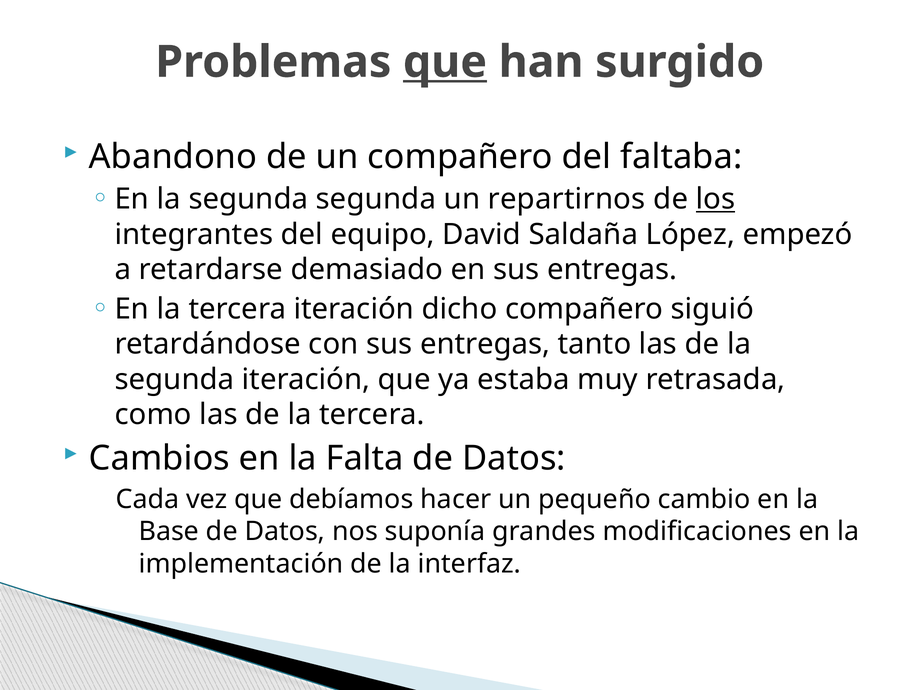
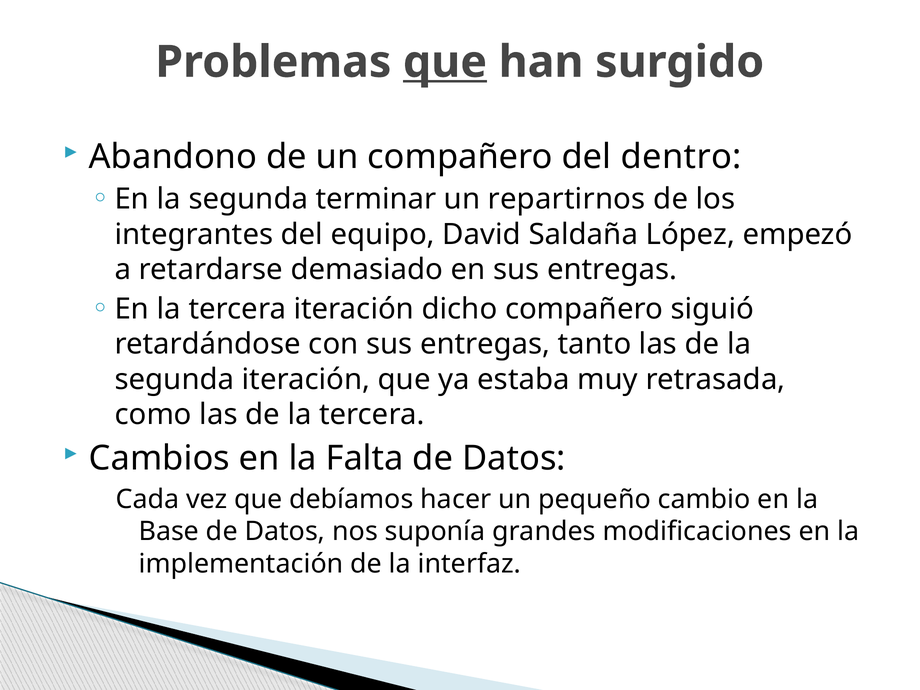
faltaba: faltaba -> dentro (681, 157)
segunda segunda: segunda -> terminar (376, 199)
los underline: present -> none (715, 199)
